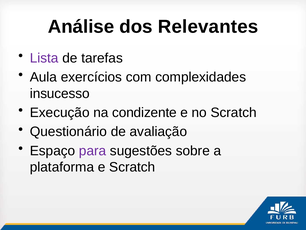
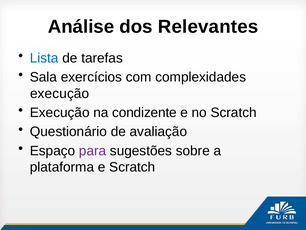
Lista colour: purple -> blue (44, 58)
Aula: Aula -> Sala (43, 77)
insucesso: insucesso -> execução (60, 93)
